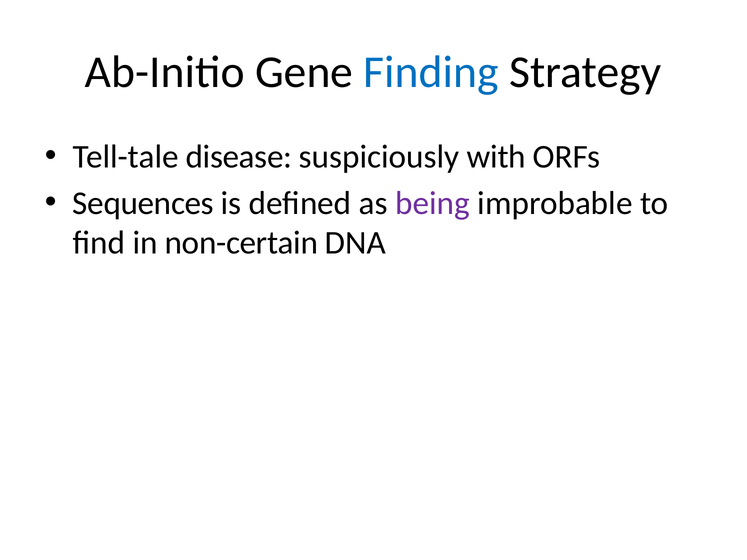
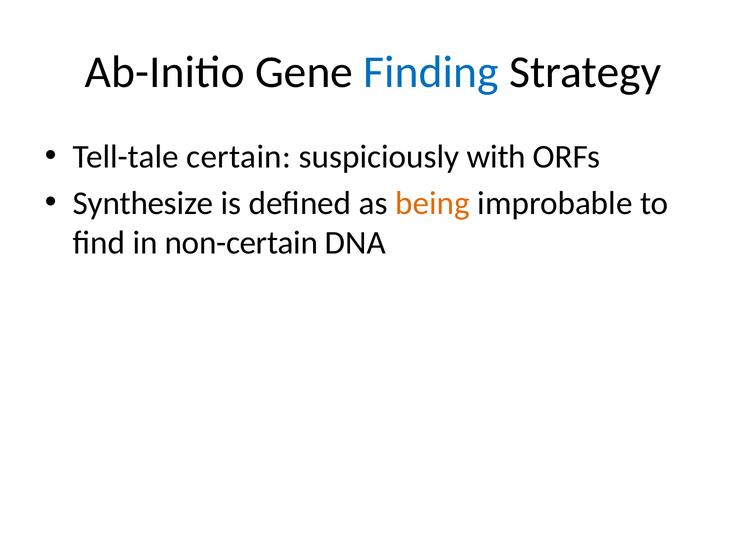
disease: disease -> certain (239, 157)
Sequences: Sequences -> Synthesize (143, 203)
being colour: purple -> orange (433, 203)
